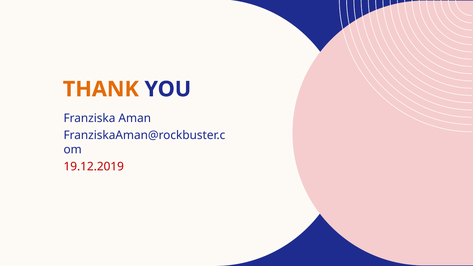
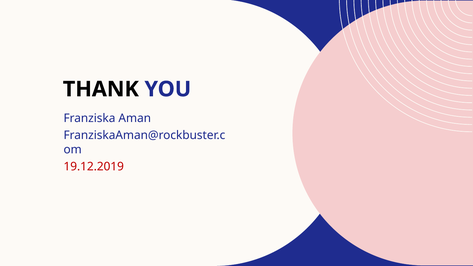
THANK colour: orange -> black (101, 89)
